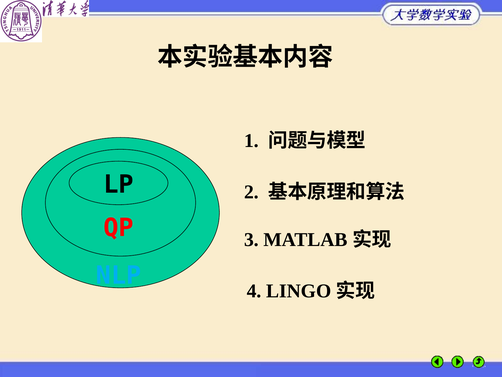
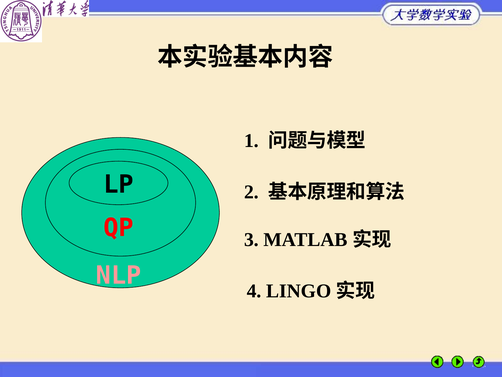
NLP colour: light blue -> pink (119, 275)
